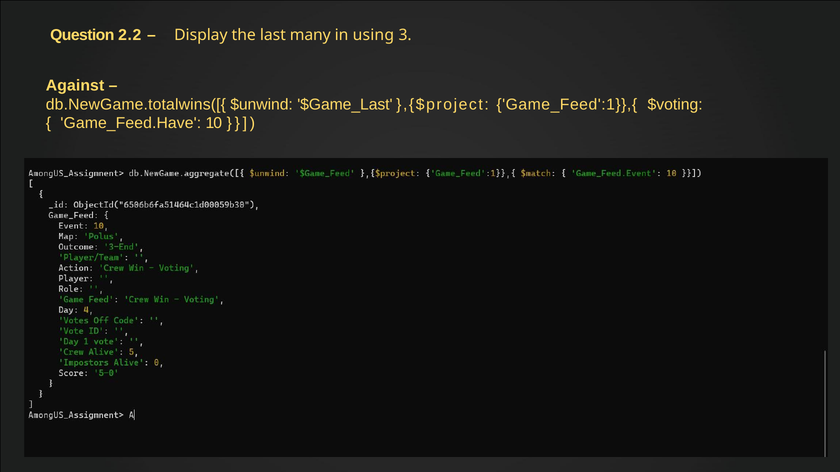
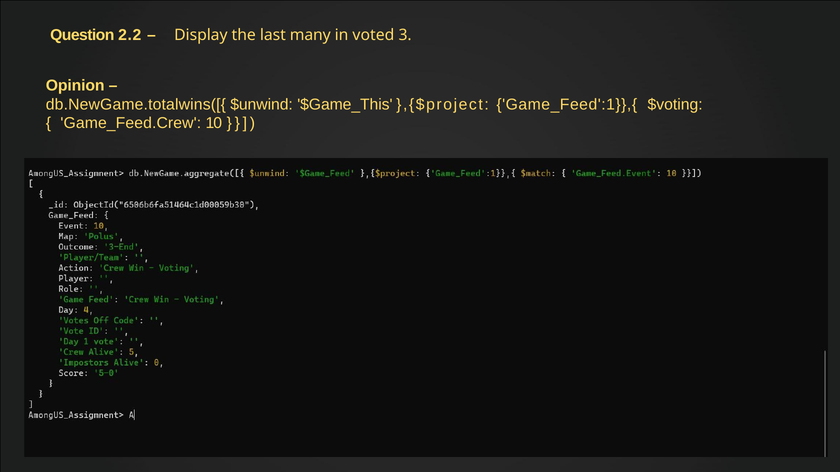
using: using -> voted (373, 35)
Against: Against -> Opinion (75, 86)
$Game_Last: $Game_Last -> $Game_This (345, 104)
Game_Feed.Have: Game_Feed.Have -> Game_Feed.Crew (131, 123)
